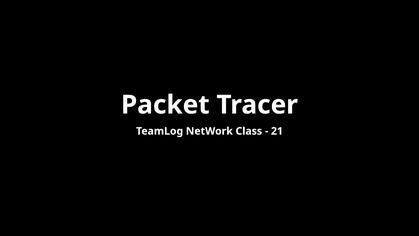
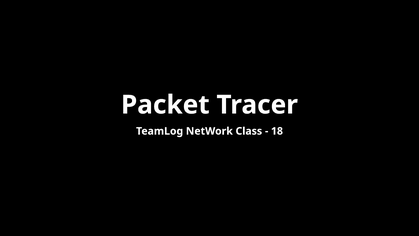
21: 21 -> 18 (277, 131)
